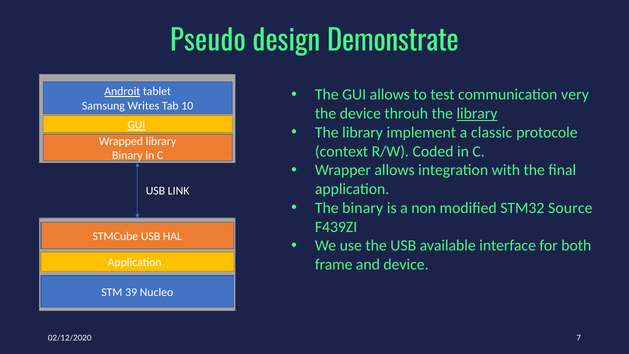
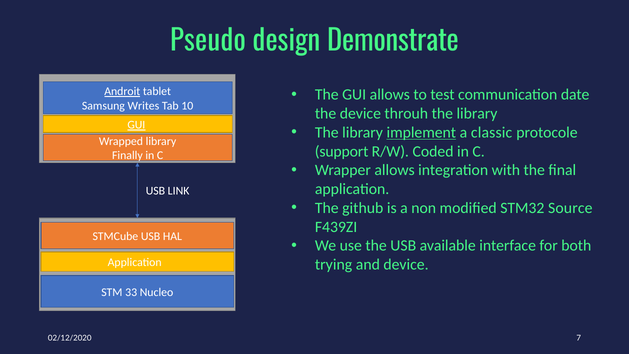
very: very -> date (575, 95)
library underline: present -> none (477, 114)
implement underline: none -> present (421, 132)
context: context -> support (342, 151)
Binary: Binary -> Finally (127, 155)
The binary: binary -> github (363, 208)
frame: frame -> trying (334, 265)
39: 39 -> 33 (131, 292)
